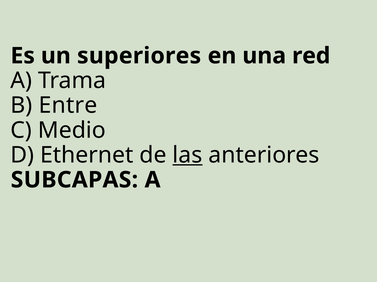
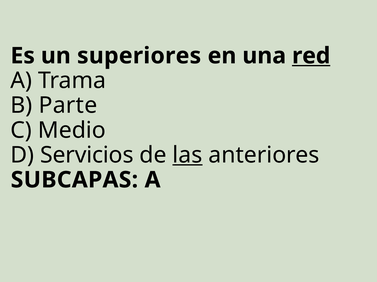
red underline: none -> present (311, 56)
Entre: Entre -> Parte (68, 106)
Ethernet: Ethernet -> Servicios (87, 155)
